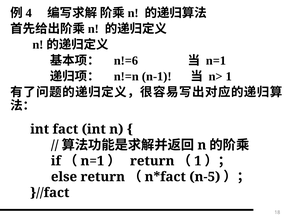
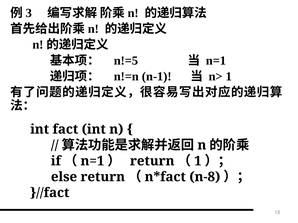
4: 4 -> 3 (29, 13)
n!=6: n!=6 -> n!=5 (126, 61)
n-5: n-5 -> n-8 (205, 177)
